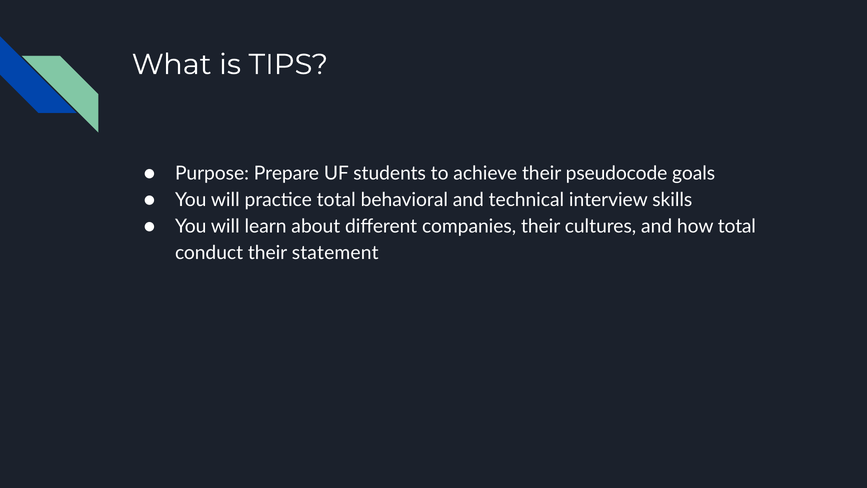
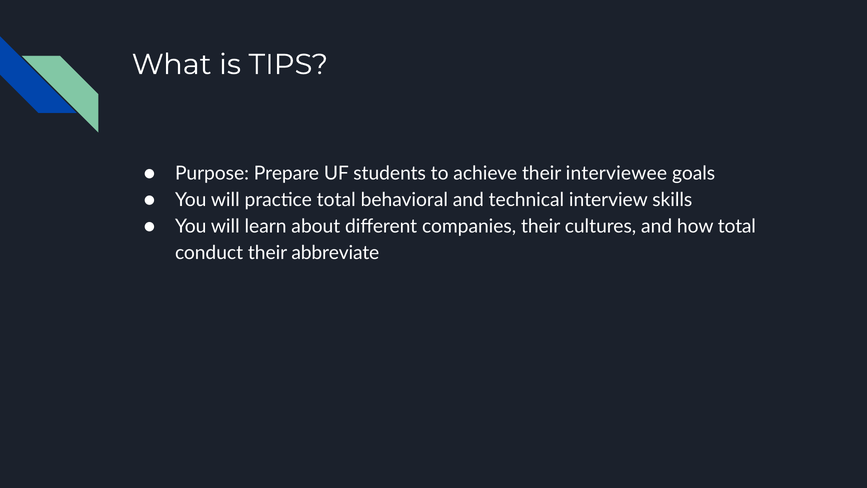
pseudocode: pseudocode -> interviewee (616, 173)
statement: statement -> abbreviate (335, 253)
